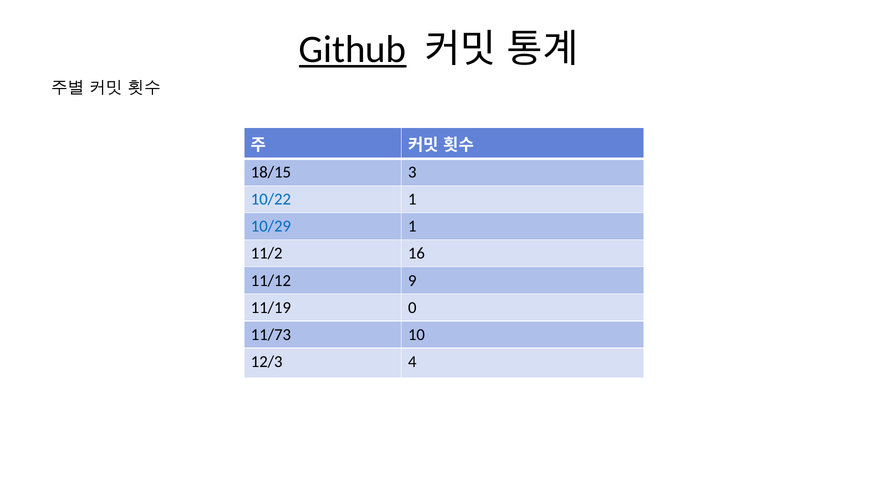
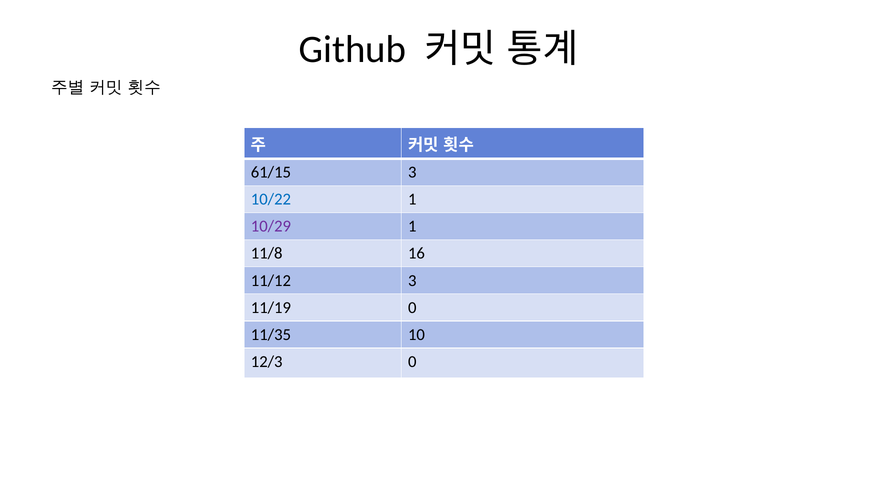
Github underline: present -> none (353, 49)
18/15: 18/15 -> 61/15 (271, 172)
10/29 colour: blue -> purple (271, 226)
11/2: 11/2 -> 11/8 (267, 253)
11/12 9: 9 -> 3 (412, 280)
11/73: 11/73 -> 11/35 (271, 334)
12/3 4: 4 -> 0 (412, 361)
